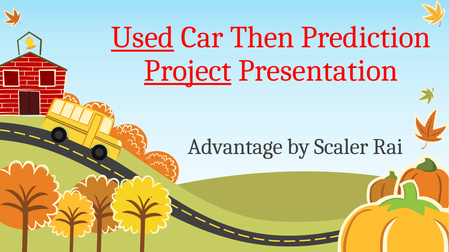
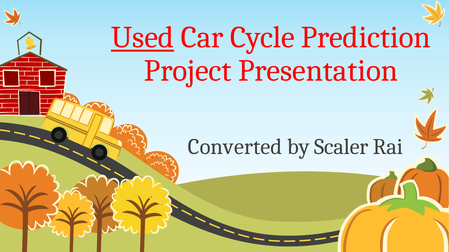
Then: Then -> Cycle (262, 38)
Project underline: present -> none (188, 71)
Advantage: Advantage -> Converted (235, 147)
